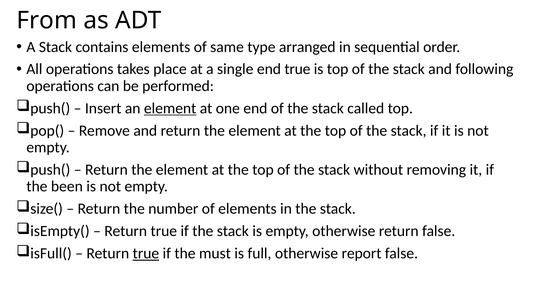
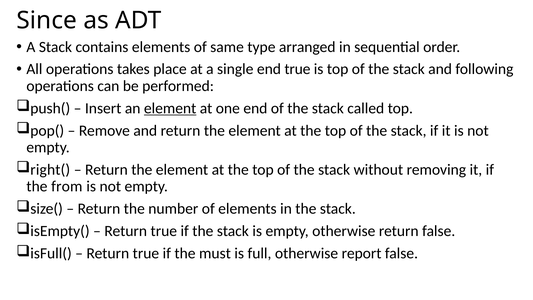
From: From -> Since (47, 20)
push(: push( -> right( (50, 170)
been: been -> from (67, 186)
true underline: present -> none (146, 253)
